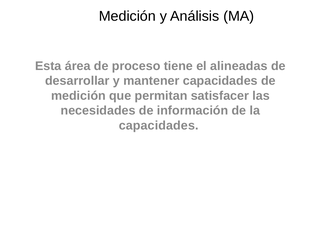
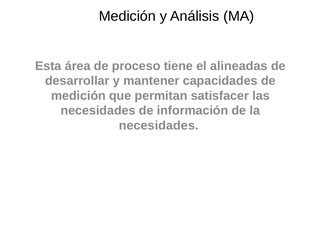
capacidades: capacidades -> necesidades (159, 126)
